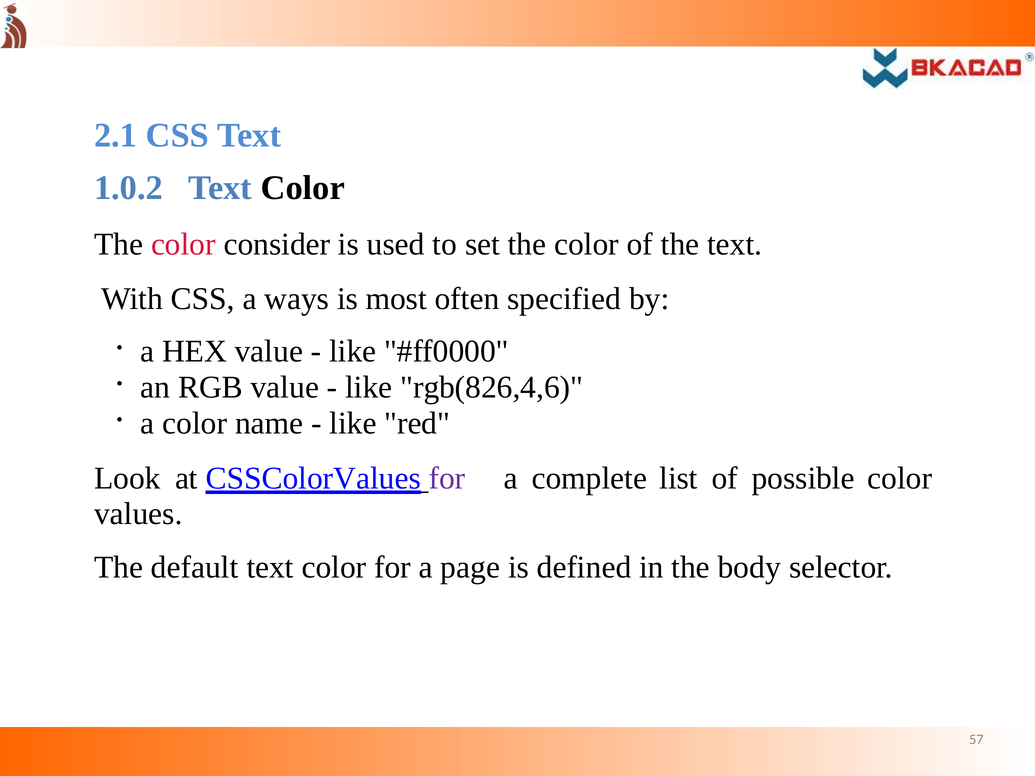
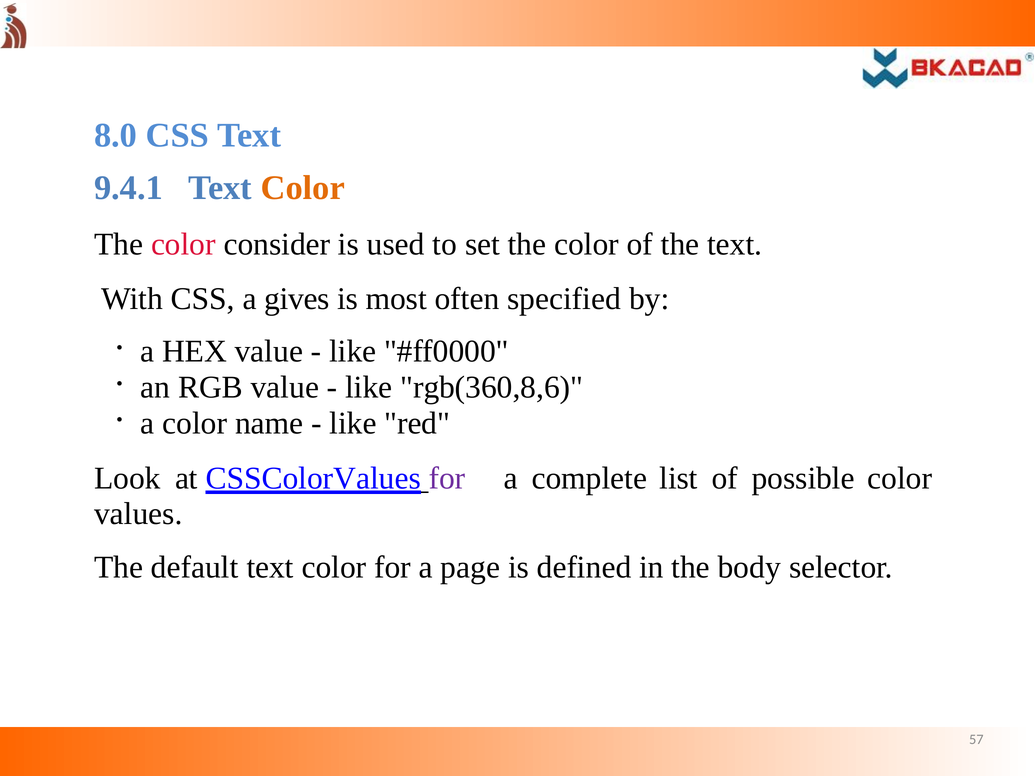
2.1: 2.1 -> 8.0 (116, 135)
1.0.2: 1.0.2 -> 9.4.1 (129, 188)
Color colour: black -> orange (303, 188)
ways: ways -> gives (297, 299)
rgb(826,4,6: rgb(826,4,6 -> rgb(360,8,6 (492, 387)
